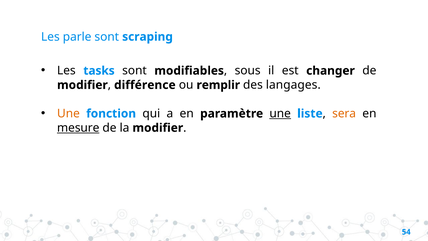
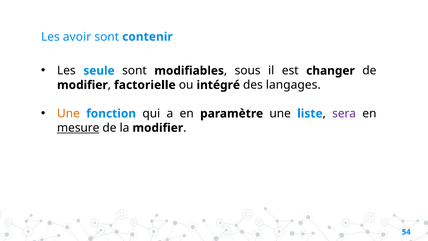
parle: parle -> avoir (77, 37)
scraping: scraping -> contenir (147, 37)
tasks: tasks -> seule (99, 71)
différence: différence -> factorielle (145, 85)
remplir: remplir -> intégré (218, 85)
une underline: present -> none (280, 113)
sera colour: orange -> purple (344, 113)
